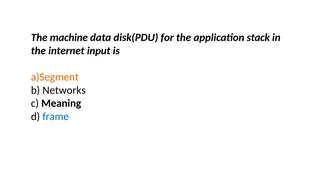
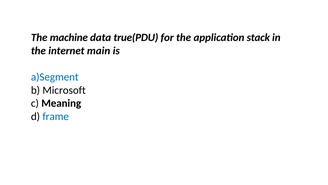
disk(PDU: disk(PDU -> true(PDU (136, 37)
input: input -> main (99, 51)
a)Segment colour: orange -> blue (55, 77)
Networks: Networks -> Microsoft (64, 90)
